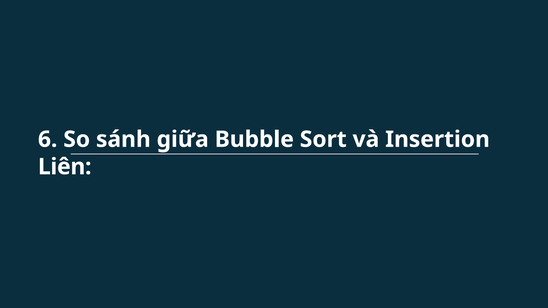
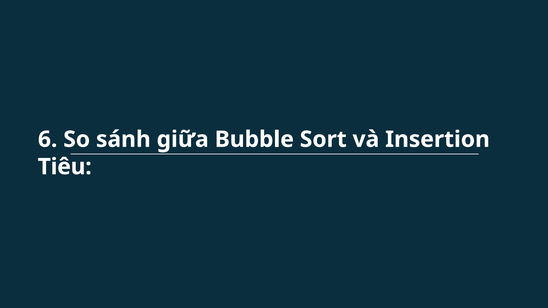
Liên: Liên -> Tiêu (65, 167)
